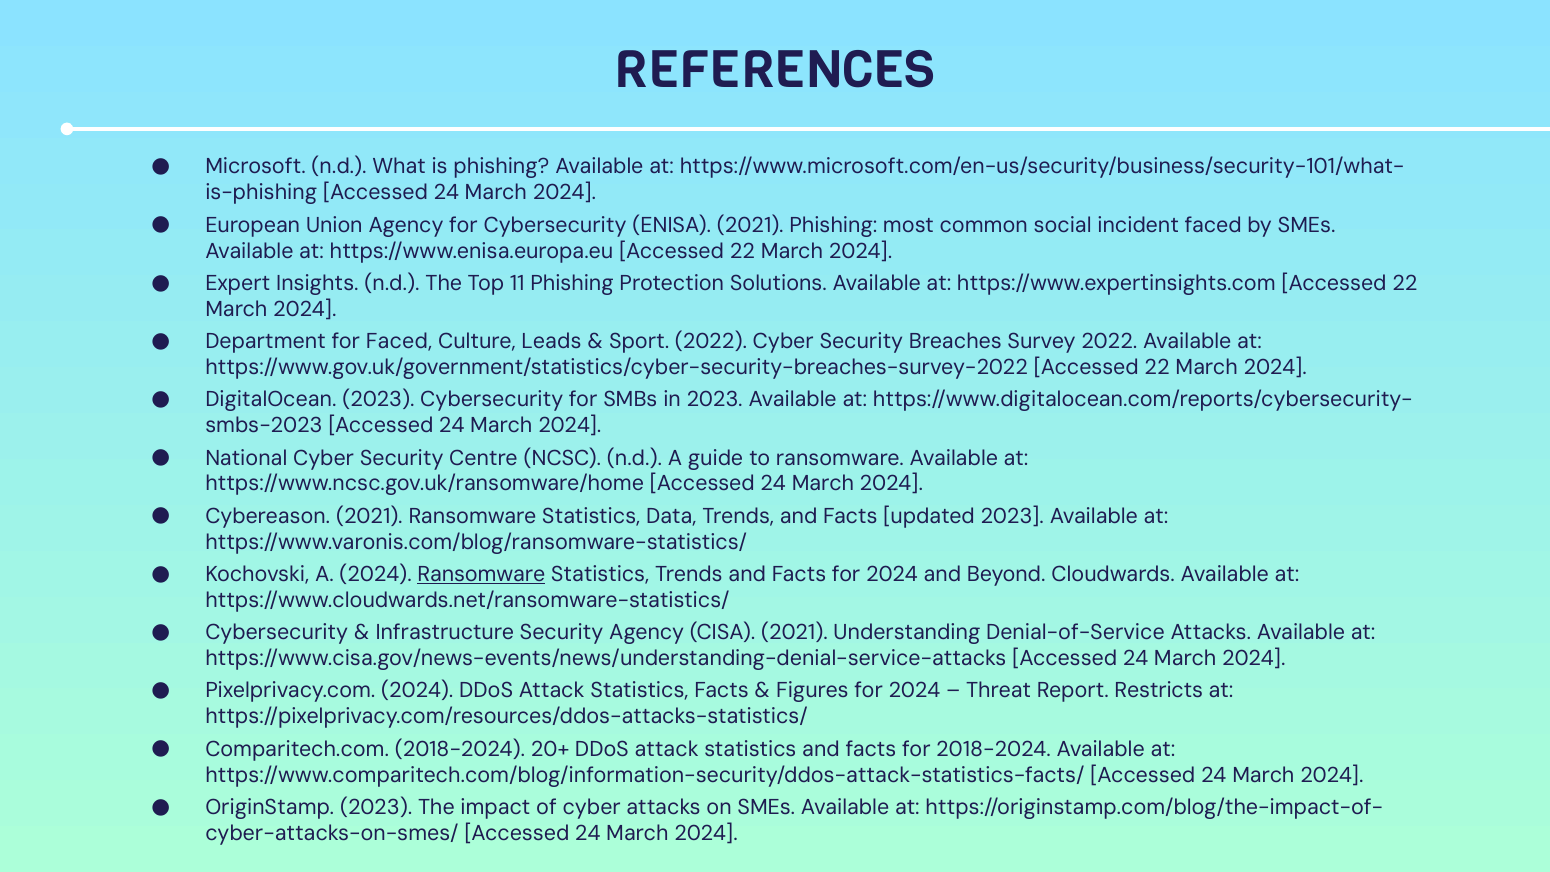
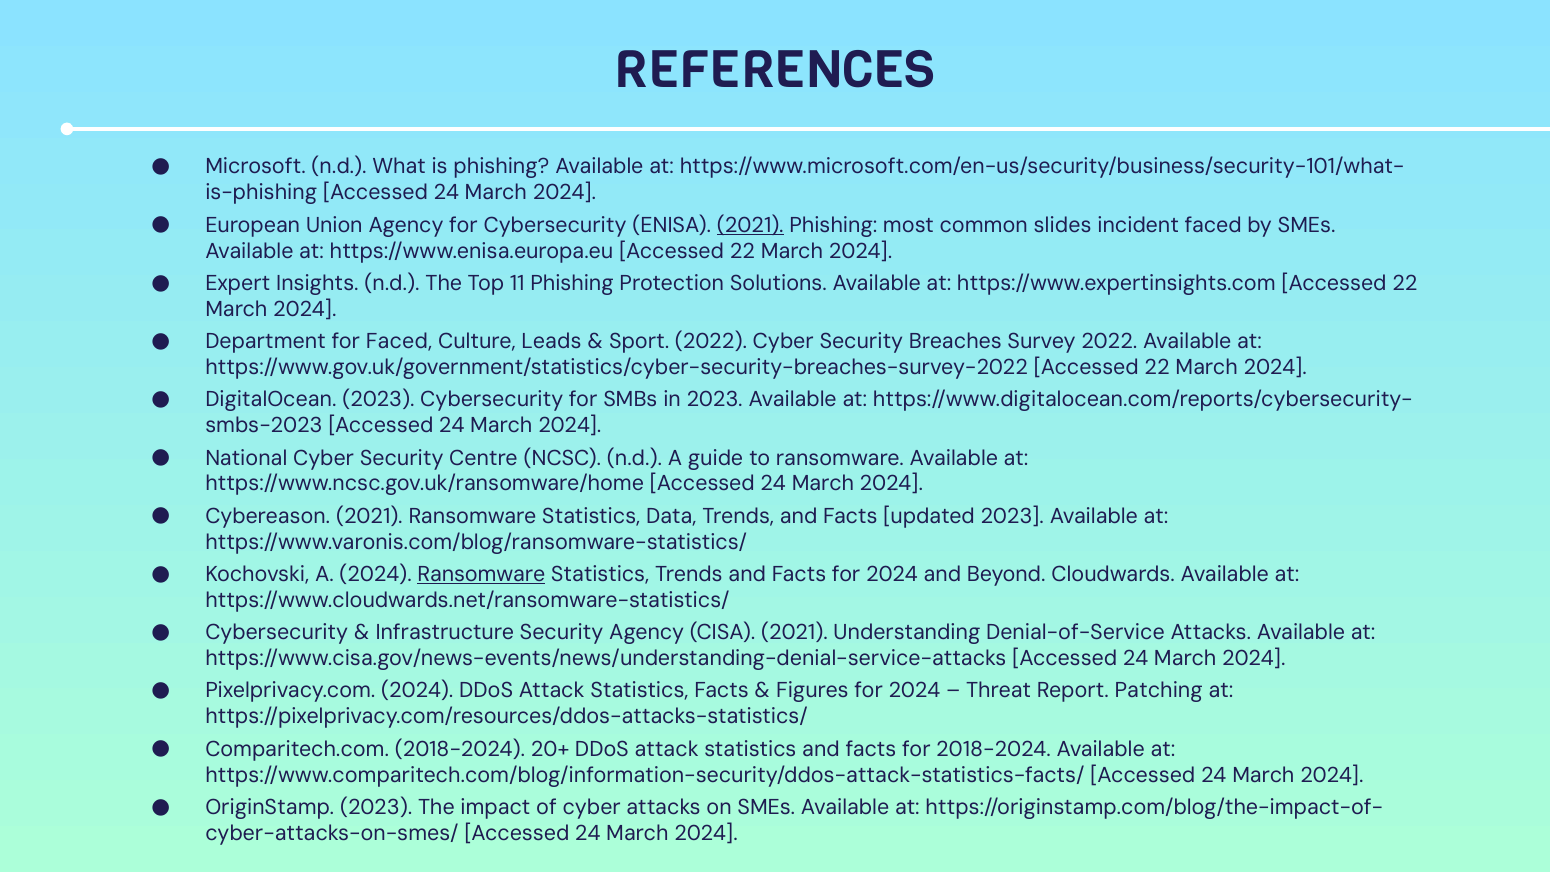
2021 underline: none -> present (750, 225)
social: social -> slides (1063, 225)
Restricts: Restricts -> Patching (1159, 691)
